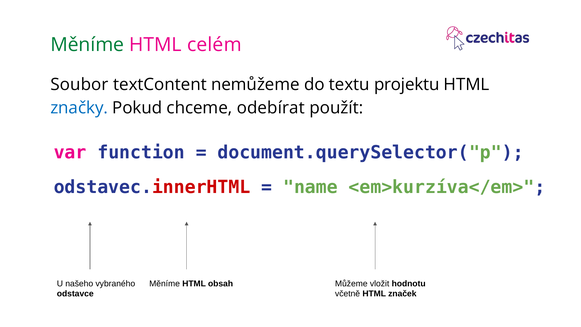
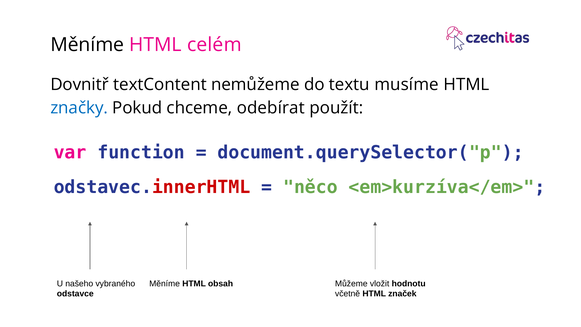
Měníme colour: green -> black (87, 45)
Soubor: Soubor -> Dovnitř (80, 84)
projektu: projektu -> musíme (407, 84)
name: name -> něco (310, 187)
